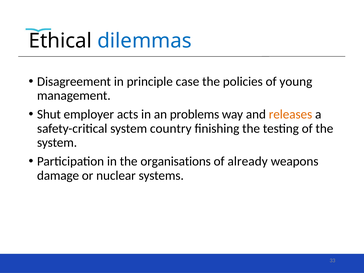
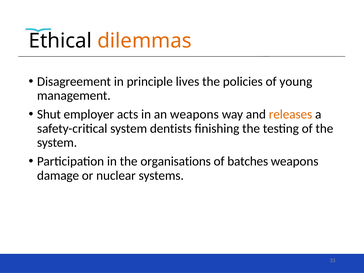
dilemmas colour: blue -> orange (144, 41)
case: case -> lives (188, 81)
an problems: problems -> weapons (194, 114)
country: country -> dentists (171, 128)
already: already -> batches (248, 161)
